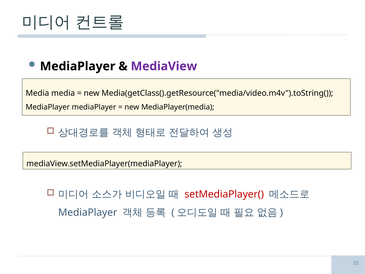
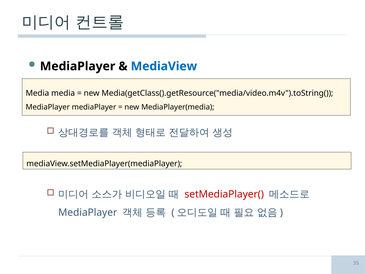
MediaView colour: purple -> blue (164, 66)
